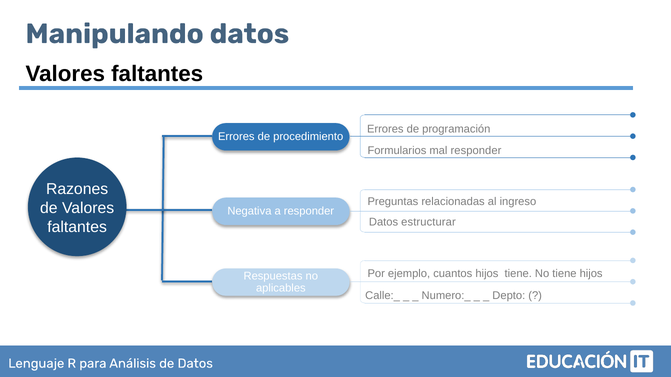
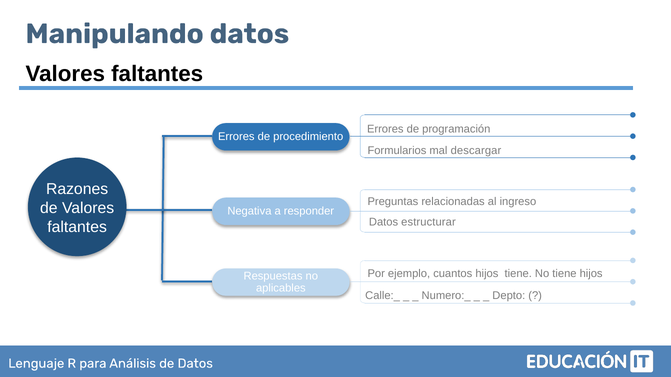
mal responder: responder -> descargar (476, 151)
